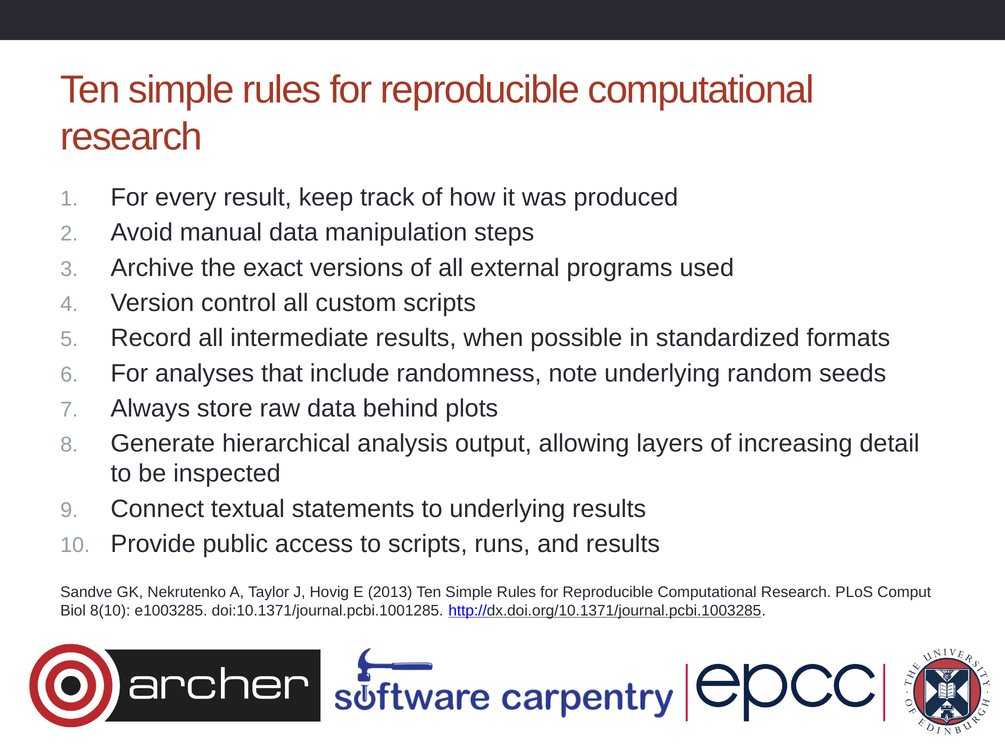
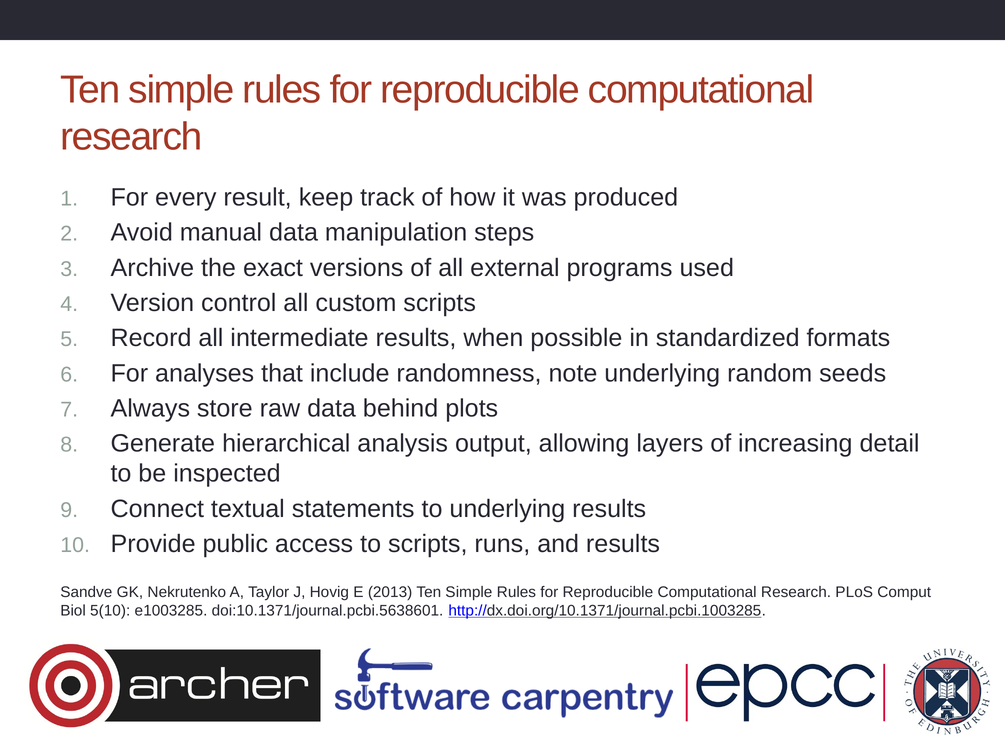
8(10: 8(10 -> 5(10 (110, 611)
doi:10.1371/journal.pcbi.1001285: doi:10.1371/journal.pcbi.1001285 -> doi:10.1371/journal.pcbi.5638601 (328, 611)
